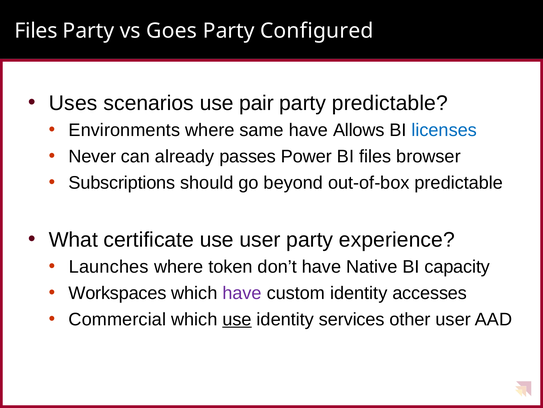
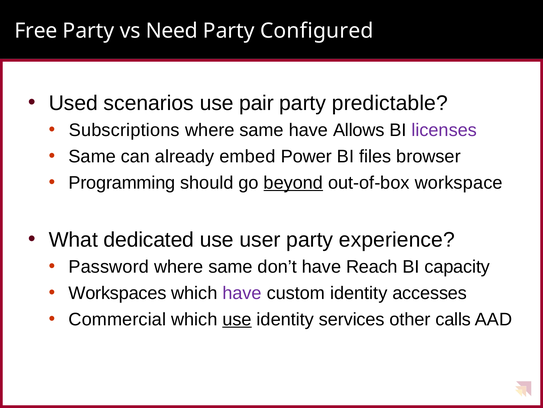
Files: Files -> Free (36, 31)
Goes: Goes -> Need (172, 31)
Uses: Uses -> Used (73, 103)
Environments: Environments -> Subscriptions (124, 130)
licenses colour: blue -> purple (444, 130)
Never: Never -> Same (92, 156)
passes: passes -> embed (247, 156)
Subscriptions: Subscriptions -> Programming (122, 182)
beyond underline: none -> present (293, 182)
out-of-box predictable: predictable -> workspace (459, 182)
certificate: certificate -> dedicated (149, 239)
Launches: Launches -> Password (109, 266)
token: token -> same (230, 266)
Native: Native -> Reach (372, 266)
other user: user -> calls (453, 319)
